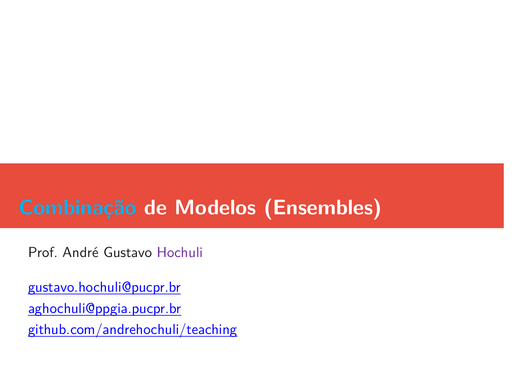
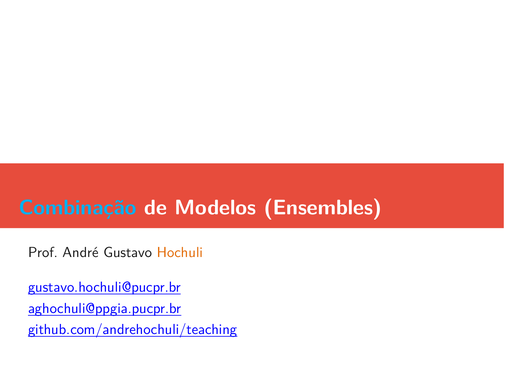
Hochuli colour: purple -> orange (180, 253)
